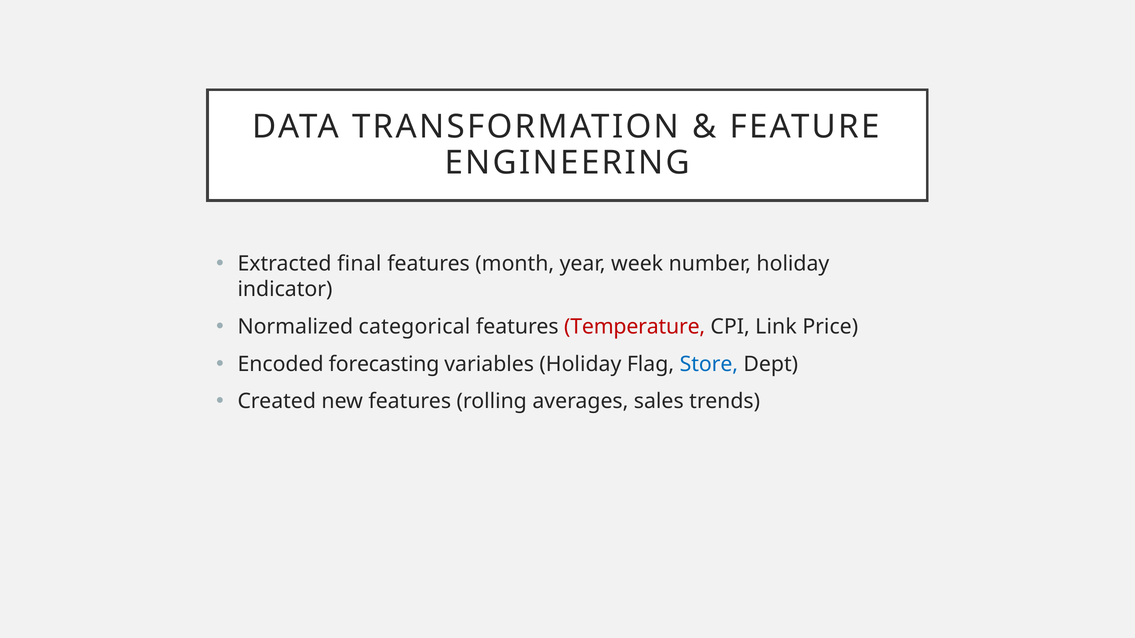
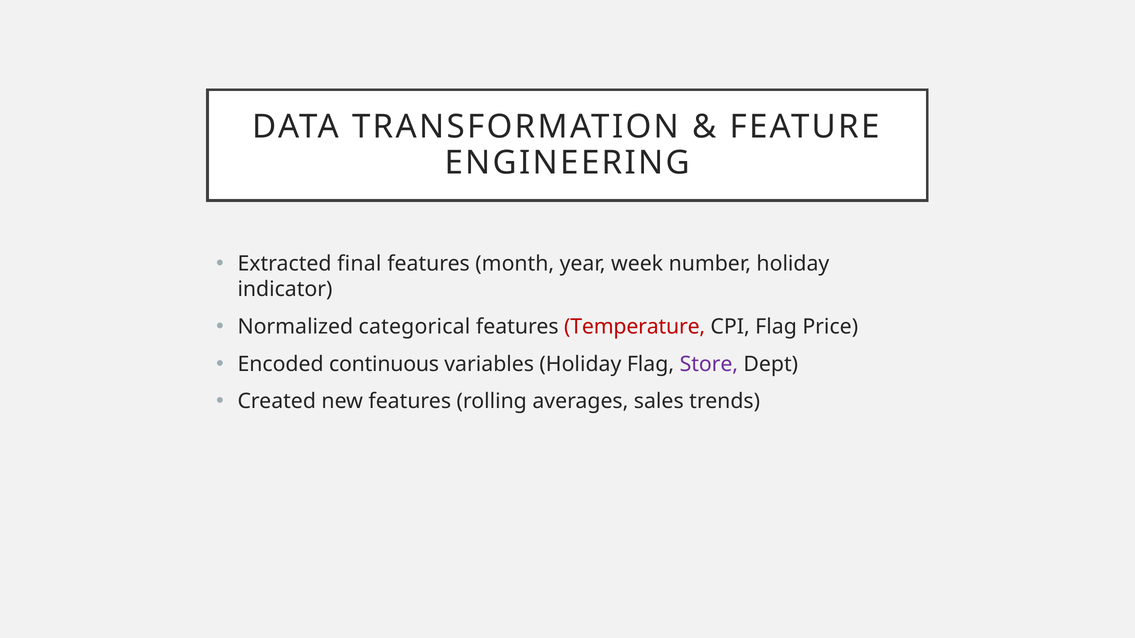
CPI Link: Link -> Flag (776, 327)
forecasting: forecasting -> continuous (384, 364)
Store colour: blue -> purple (709, 364)
